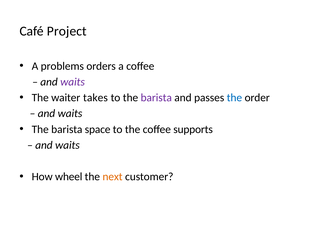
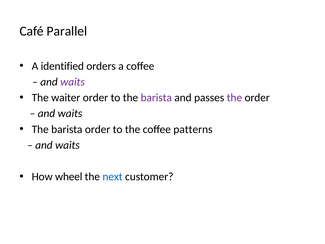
Project: Project -> Parallel (67, 31)
problems: problems -> identified (62, 66)
waiter takes: takes -> order (96, 98)
the colour: blue -> purple (234, 98)
barista space: space -> order (98, 129)
supports: supports -> patterns (193, 129)
next colour: orange -> blue (113, 176)
